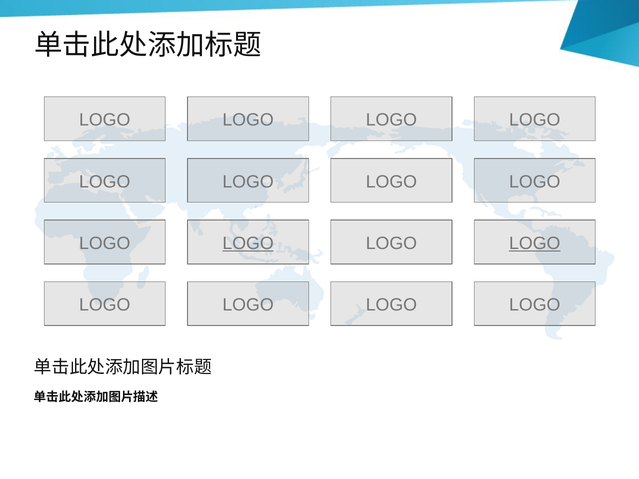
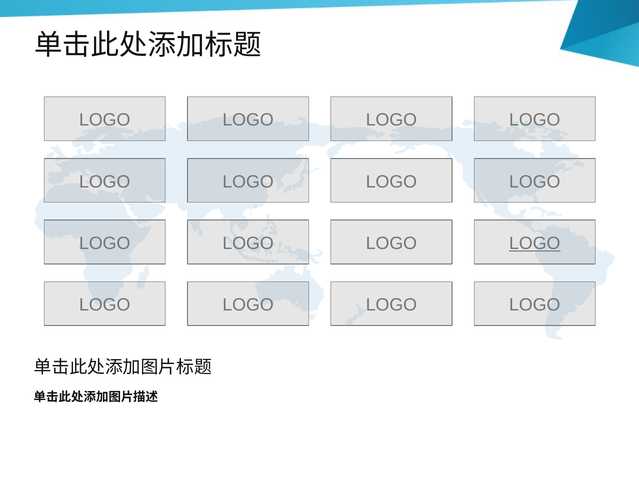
LOGO underline: present -> none (248, 243)
